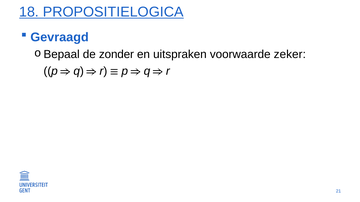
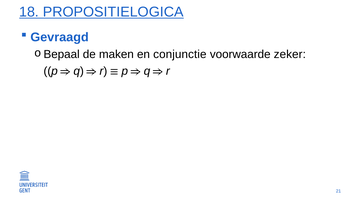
zonder: zonder -> maken (116, 55)
uitspraken: uitspraken -> conjunctie (180, 55)
